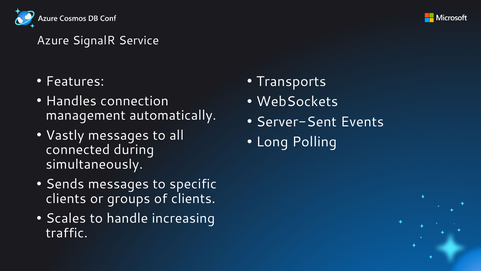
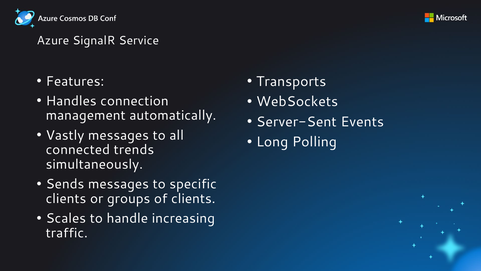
during: during -> trends (134, 150)
